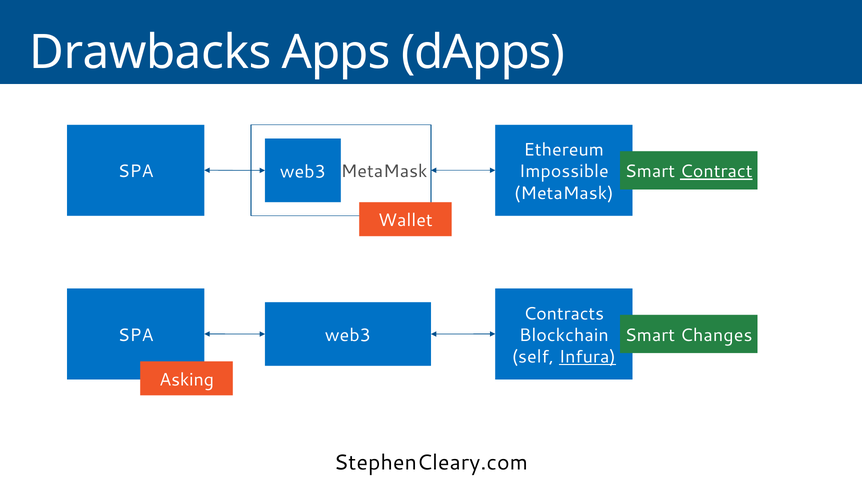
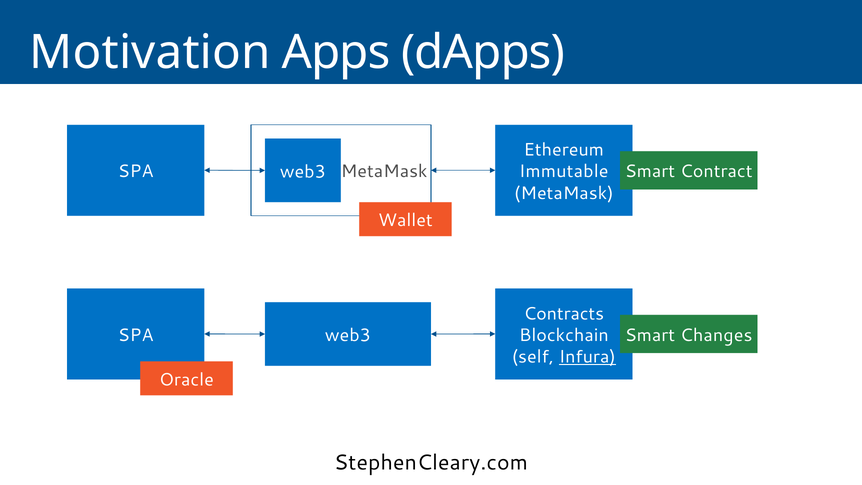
Drawbacks: Drawbacks -> Motivation (150, 52)
Impossible: Impossible -> Immutable (564, 171)
Contract underline: present -> none (716, 171)
Asking: Asking -> Oracle (186, 379)
